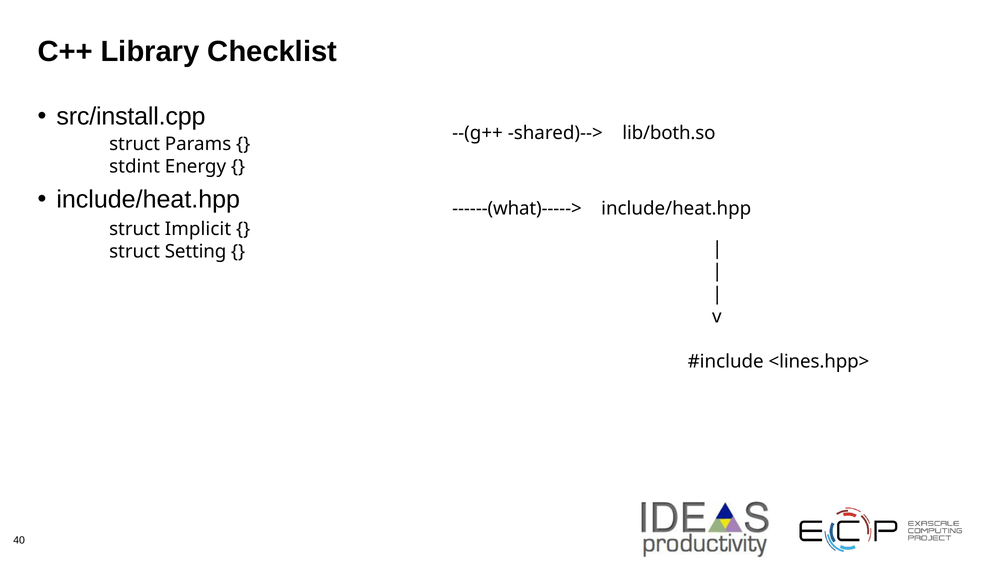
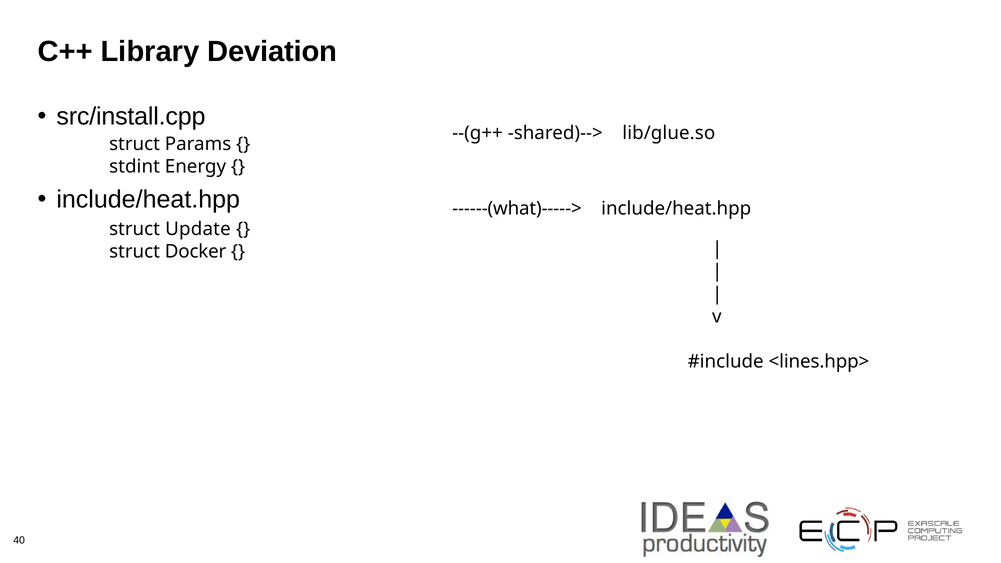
Checklist: Checklist -> Deviation (272, 52)
lib/both.so: lib/both.so -> lib/glue.so (669, 133)
Implicit: Implicit -> Update (198, 229)
Setting: Setting -> Docker (196, 252)
